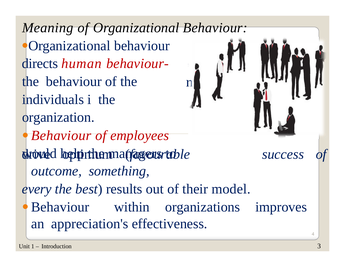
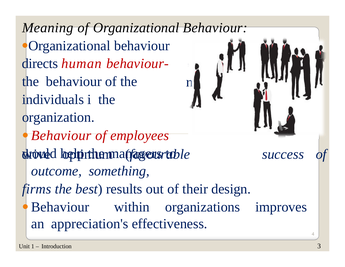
every: every -> firms (37, 189)
model: model -> design (231, 189)
